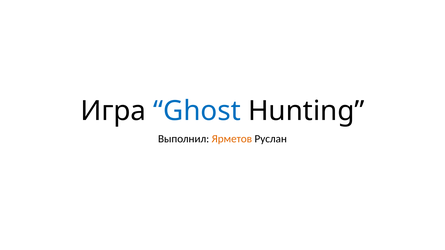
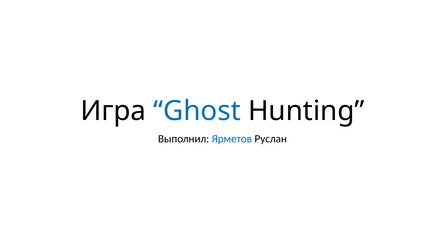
Ярметов colour: orange -> blue (232, 139)
